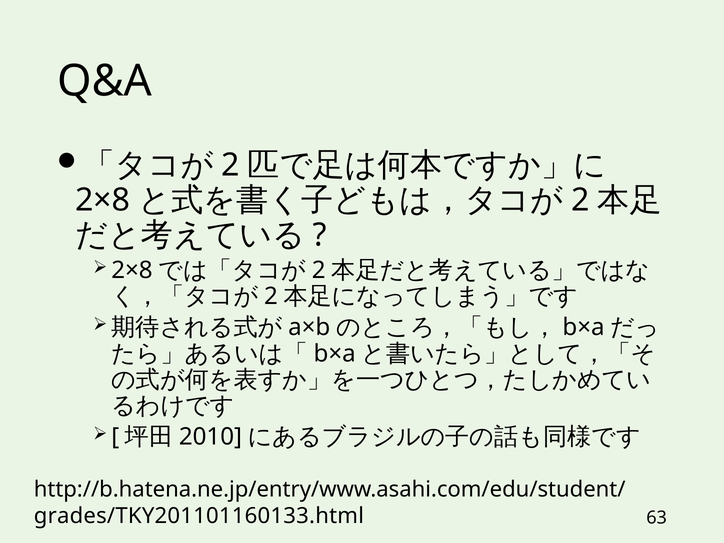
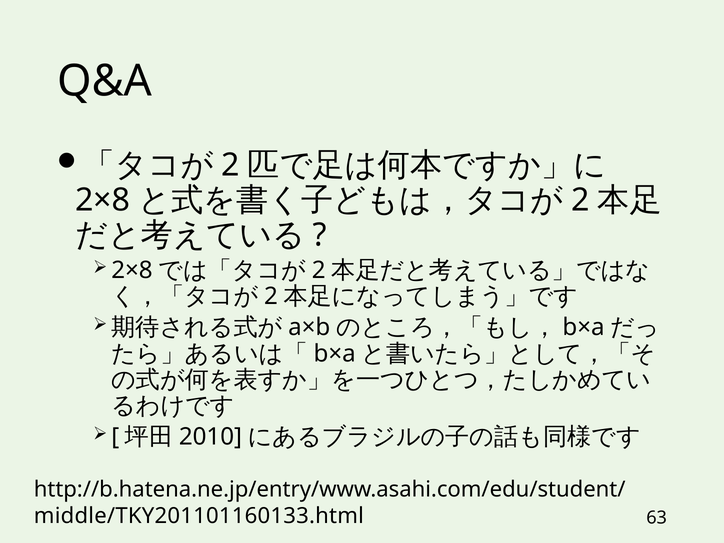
grades/TKY201101160133.html: grades/TKY201101160133.html -> middle/TKY201101160133.html (199, 516)
